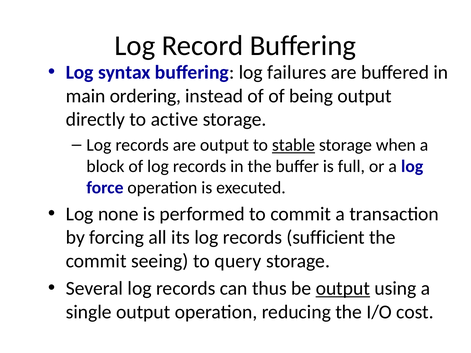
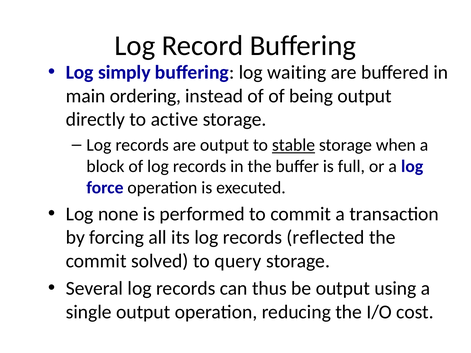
syntax: syntax -> simply (124, 73)
failures: failures -> waiting (297, 73)
sufficient: sufficient -> reflected (326, 238)
seeing: seeing -> solved (160, 261)
output underline: present -> none (343, 289)
